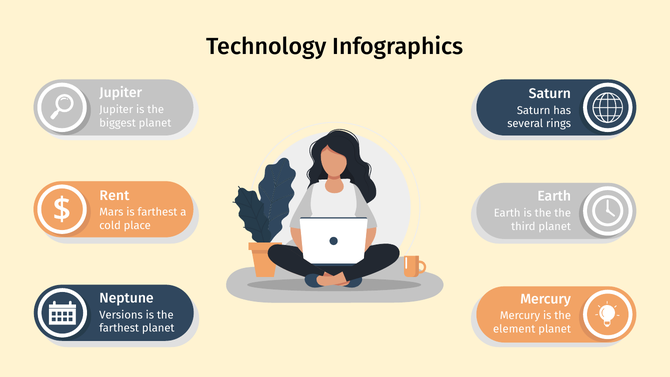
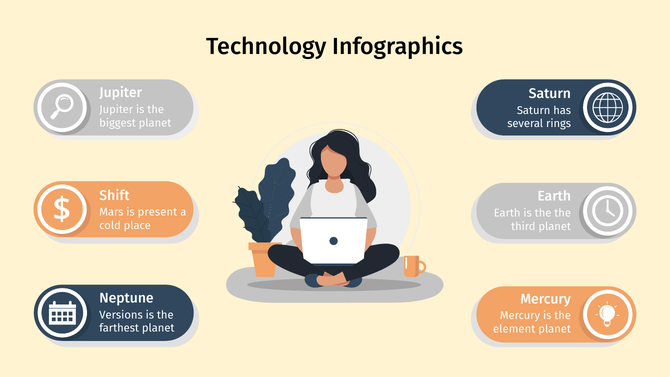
Rent: Rent -> Shift (114, 195)
is farthest: farthest -> present (157, 212)
